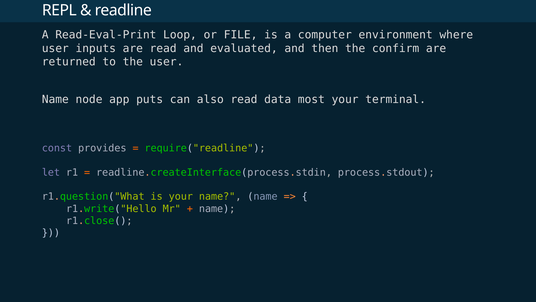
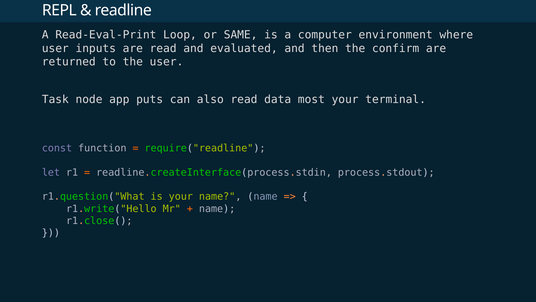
FILE: FILE -> SAME (241, 35)
Name: Name -> Task (55, 99)
provides: provides -> function (102, 148)
